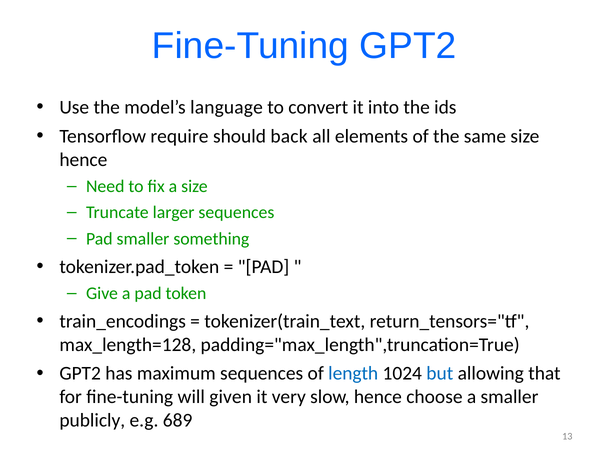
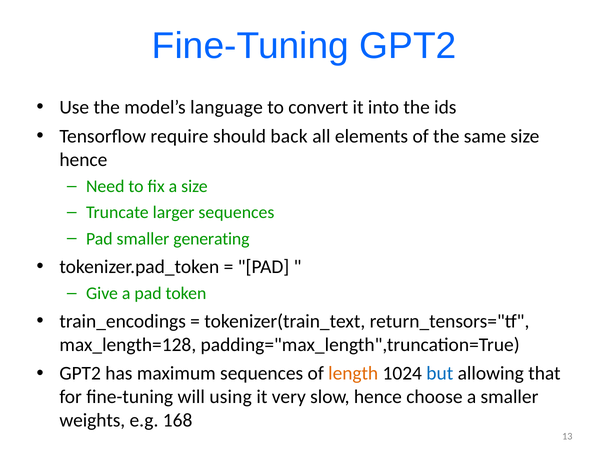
something: something -> generating (211, 239)
length colour: blue -> orange (353, 373)
given: given -> using (231, 397)
publicly: publicly -> weights (92, 420)
689: 689 -> 168 (178, 420)
